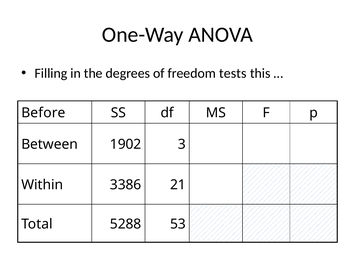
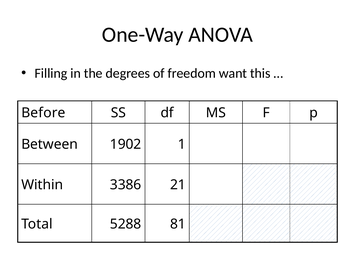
tests: tests -> want (233, 73)
3: 3 -> 1 (182, 144)
53: 53 -> 81 (178, 223)
